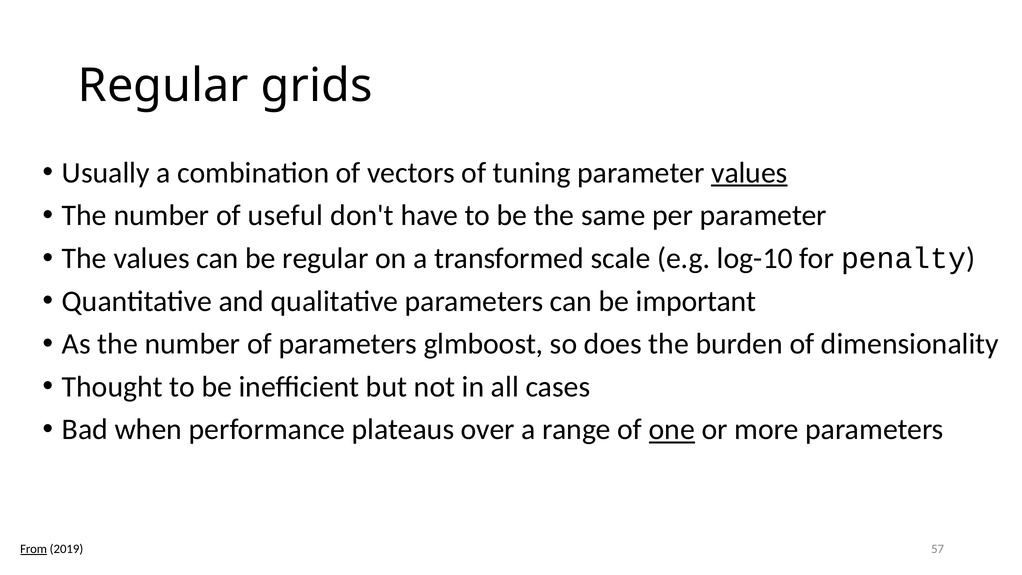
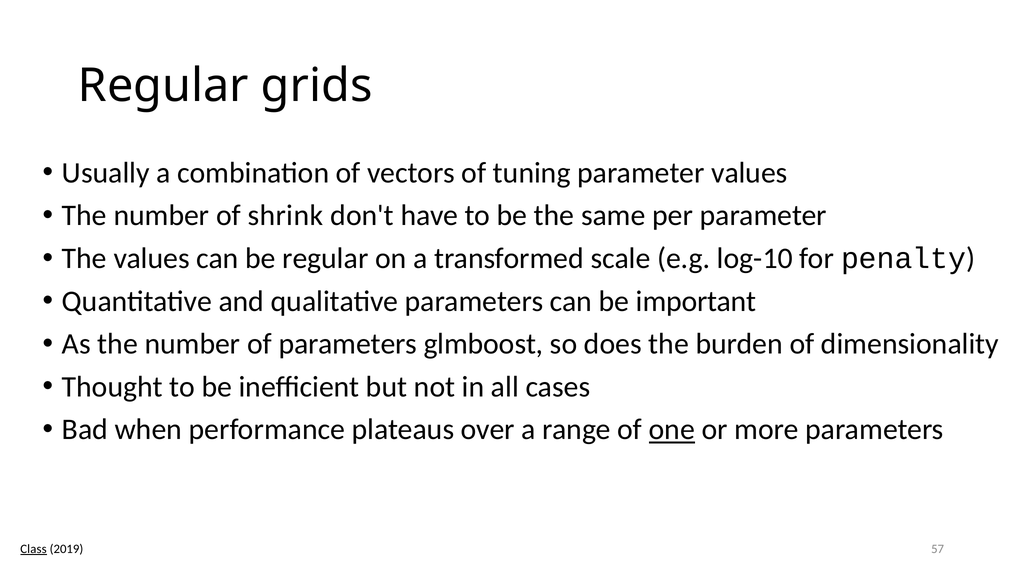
values underline: present -> none (749, 173)
useful: useful -> shrink (286, 216)
From: From -> Class (33, 549)
